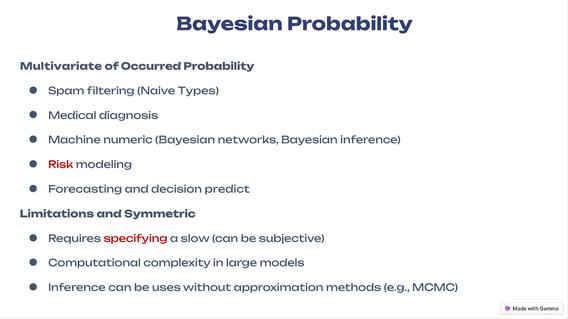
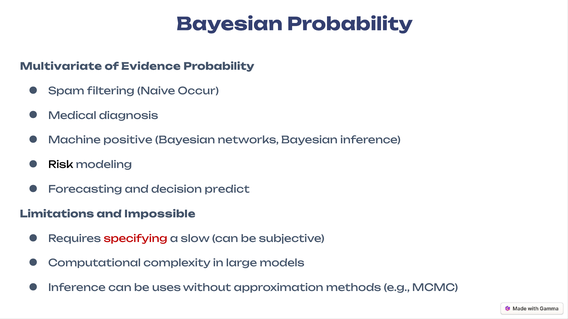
Occurred: Occurred -> Evidence (151, 67)
Types: Types -> Occur (198, 91)
numeric: numeric -> positive (128, 140)
Risk colour: red -> black (61, 165)
Symmetric: Symmetric -> Impossible (160, 214)
